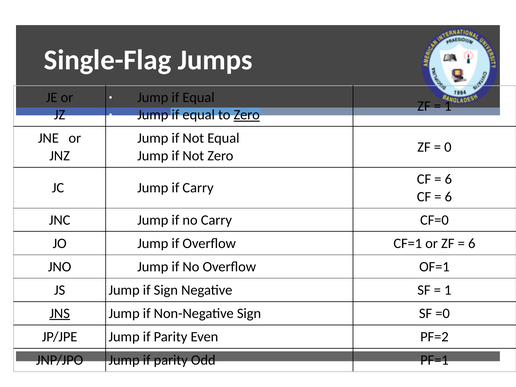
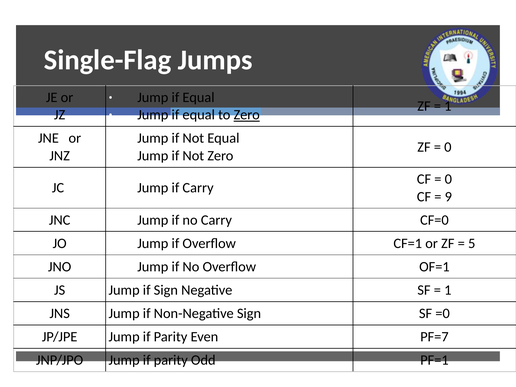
6: 6 -> 0 (448, 179)
6: 6 -> 9 (448, 197)
6: 6 -> 5 (472, 243)
JNS underline: present -> none (60, 313)
PF=2: PF=2 -> PF=7 (434, 337)
